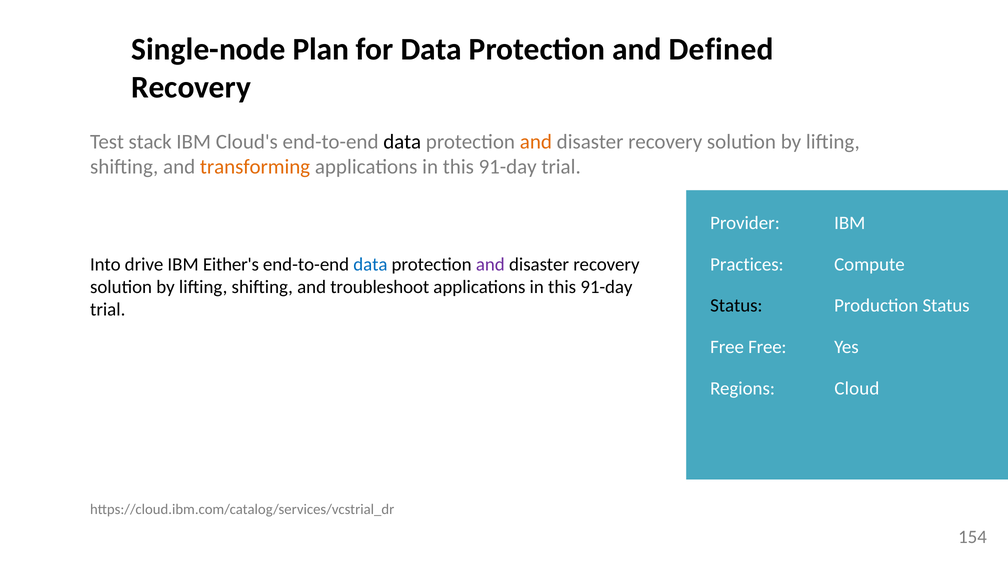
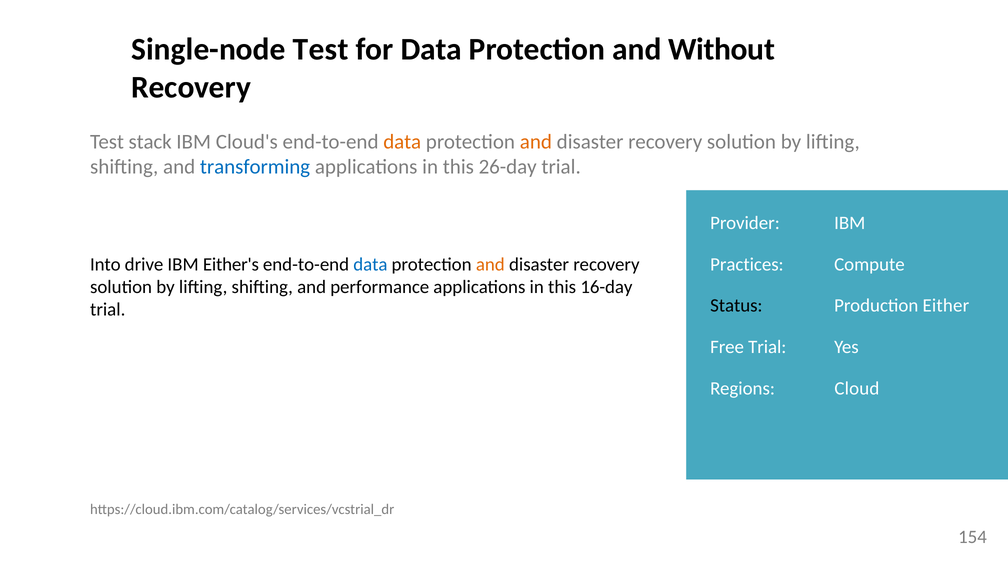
Single-node Plan: Plan -> Test (321, 50)
Defined: Defined -> Without (722, 50)
data colour: black -> orange (402, 142)
transforming colour: orange -> blue (255, 167)
91-day: 91-day -> 26-day (508, 167)
and colour: purple -> orange (490, 264)
troubleshoot: troubleshoot -> performance (380, 287)
91-day: 91-day -> 16-day (606, 287)
Production Status: Status -> Either (946, 306)
Free Free: Free -> Trial (767, 347)
